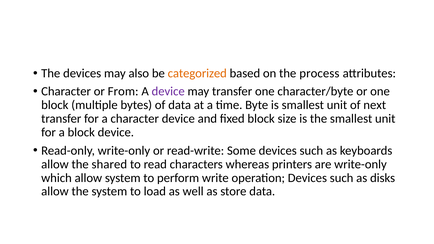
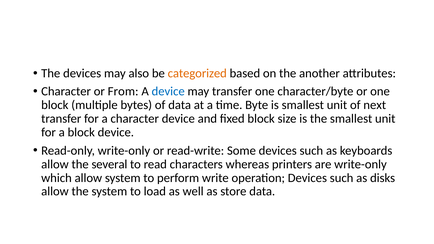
process: process -> another (319, 73)
device colour: purple -> blue (168, 92)
shared: shared -> several (109, 164)
